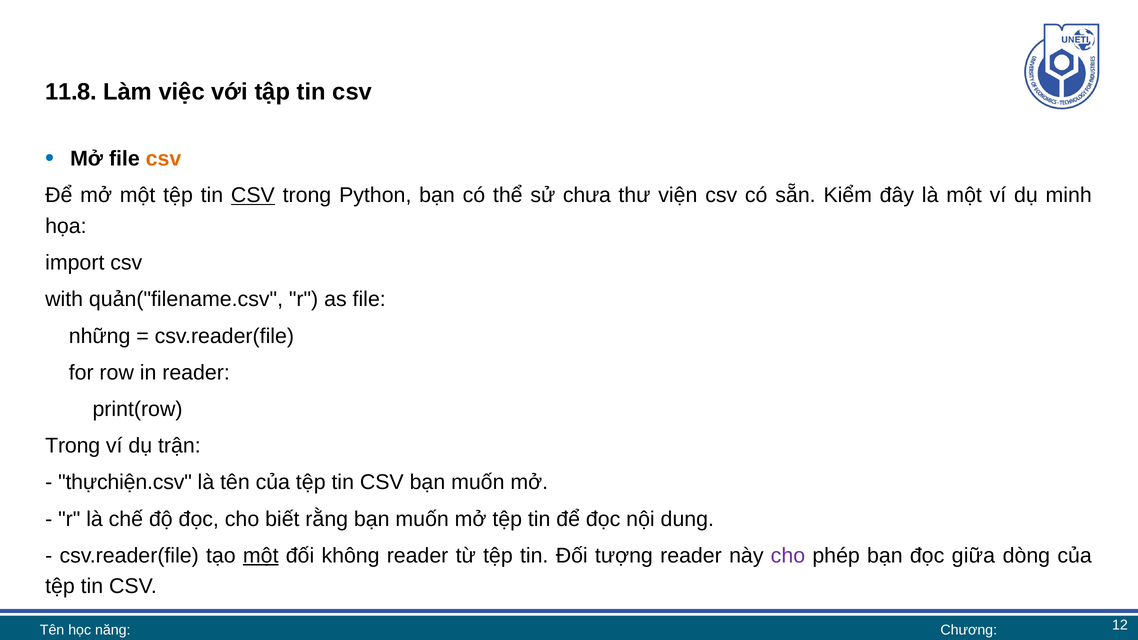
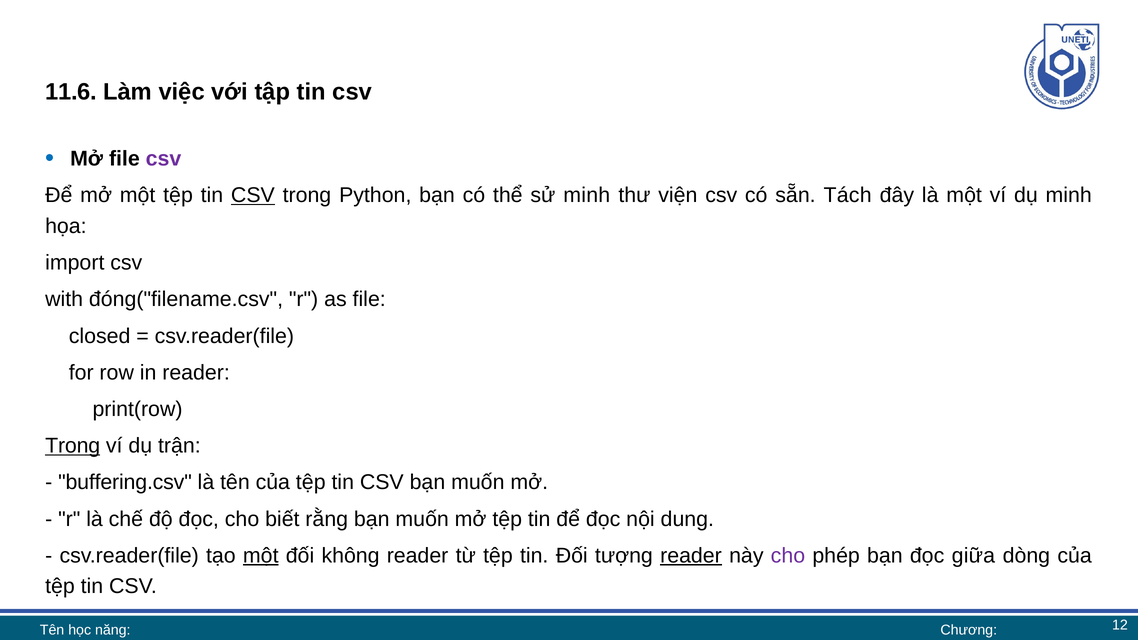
11.8: 11.8 -> 11.6 (71, 92)
csv colour: orange -> purple (163, 159)
sử chưa: chưa -> minh (587, 195)
Kiểm: Kiểm -> Tách (848, 195)
quản("filename.csv: quản("filename.csv -> đóng("filename.csv (186, 299)
những: những -> closed (100, 336)
Trong underline: none -> present (73, 446)
thựchiện.csv: thựchiện.csv -> buffering.csv (125, 483)
reader underline: none -> present (691, 556)
